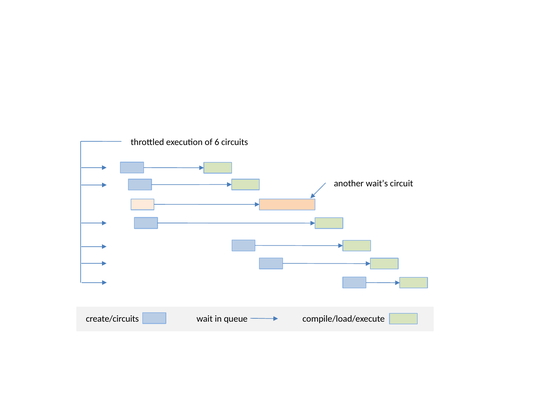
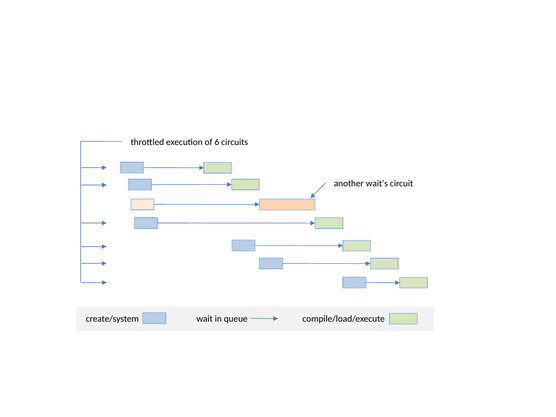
create/circuits: create/circuits -> create/system (112, 319)
